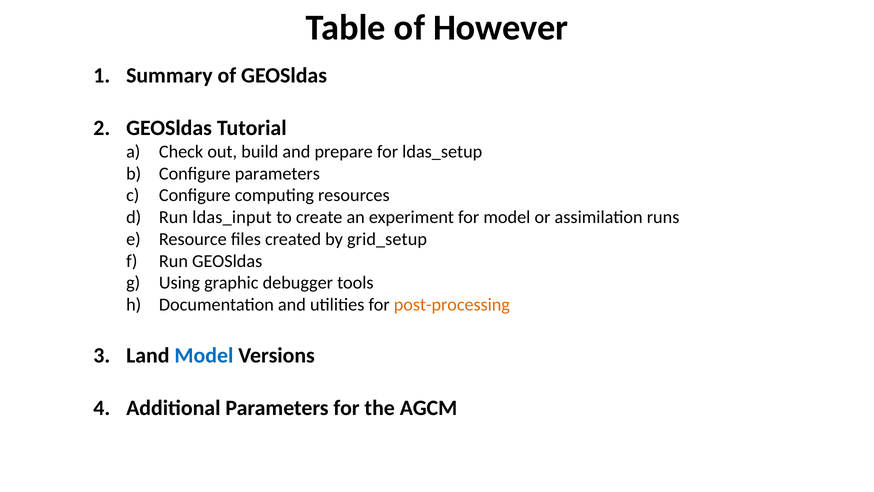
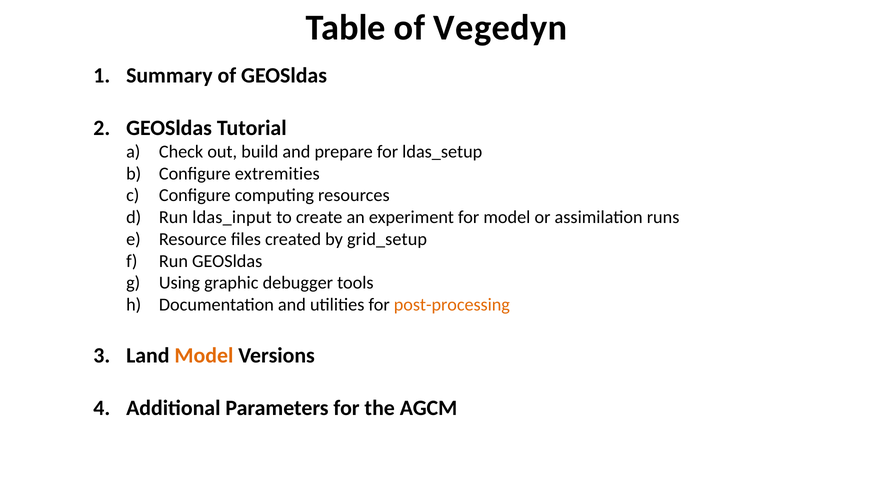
However: However -> Vegedyn (500, 28)
Configure parameters: parameters -> extremities (277, 173)
Model colour: blue -> orange (204, 355)
